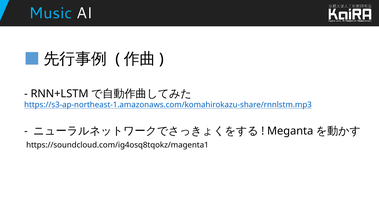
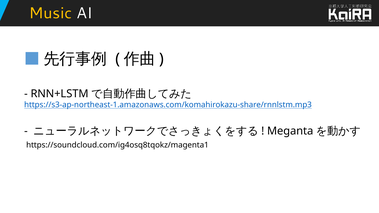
Music colour: light blue -> yellow (50, 13)
